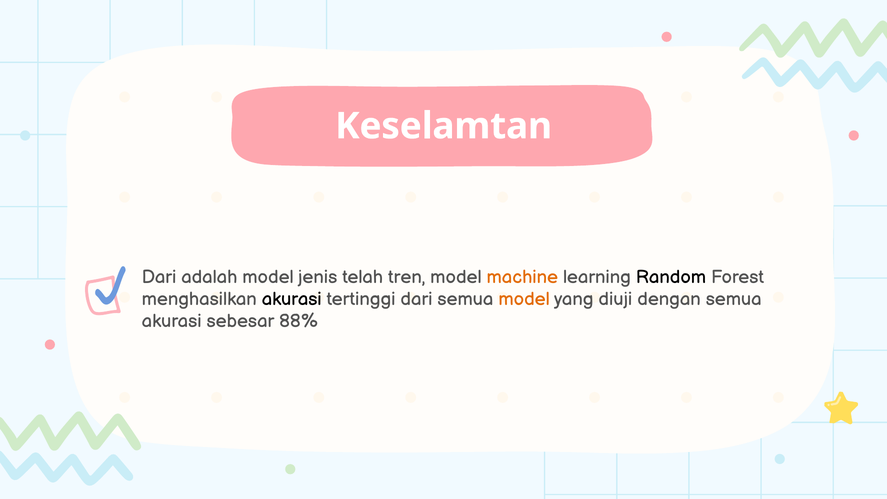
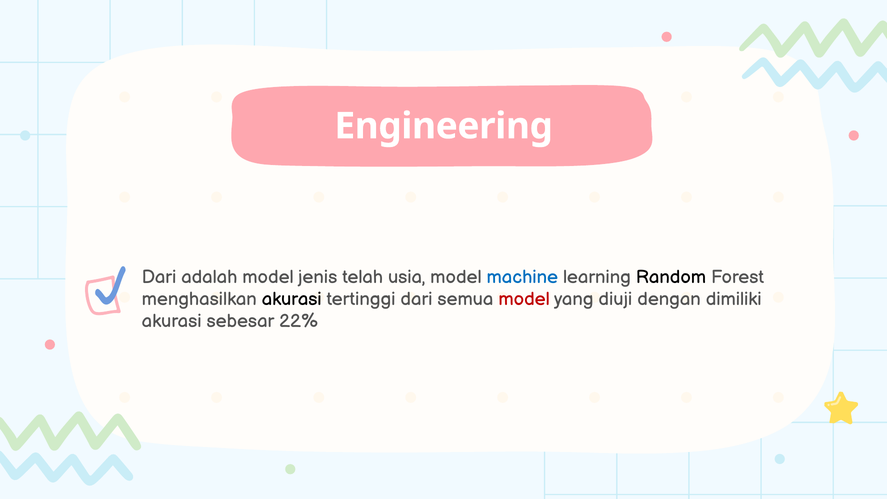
Keselamtan: Keselamtan -> Engineering (444, 126)
tren: tren -> usia (407, 277)
machine colour: orange -> blue (522, 277)
model colour: orange -> red (524, 299)
dengan semua: semua -> dimiliki (734, 299)
88%: 88% -> 22% (299, 321)
